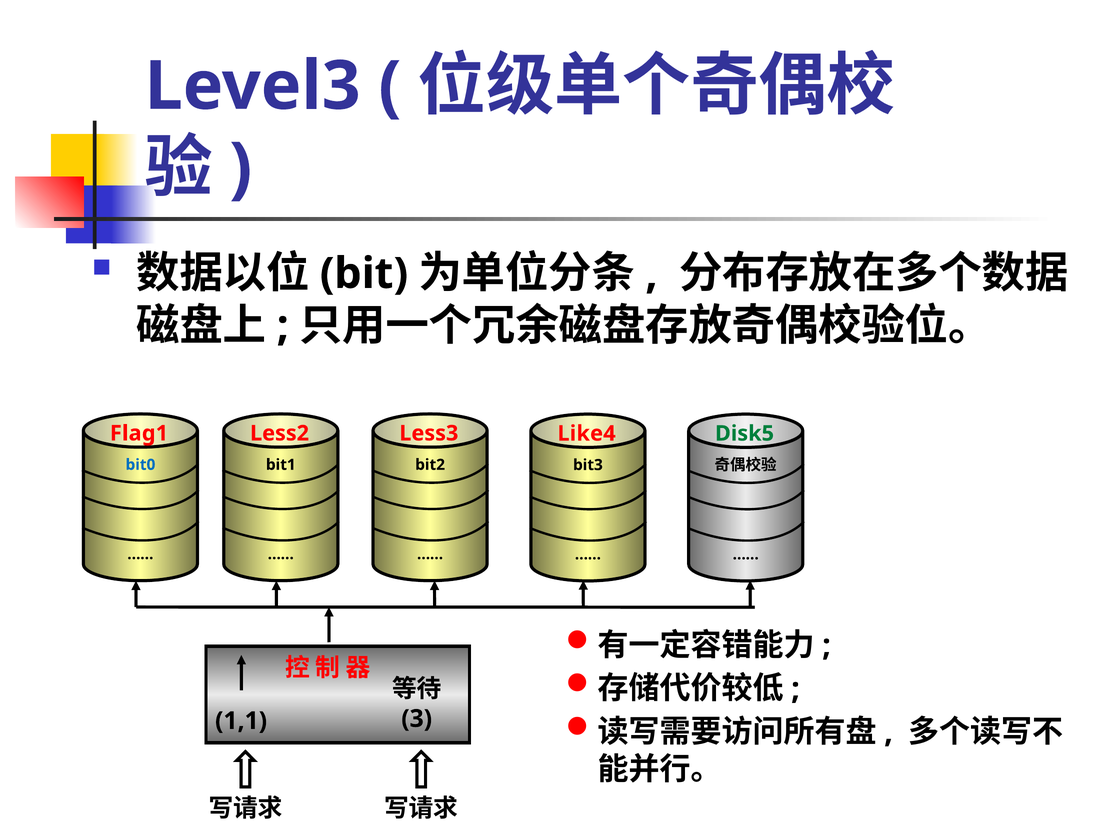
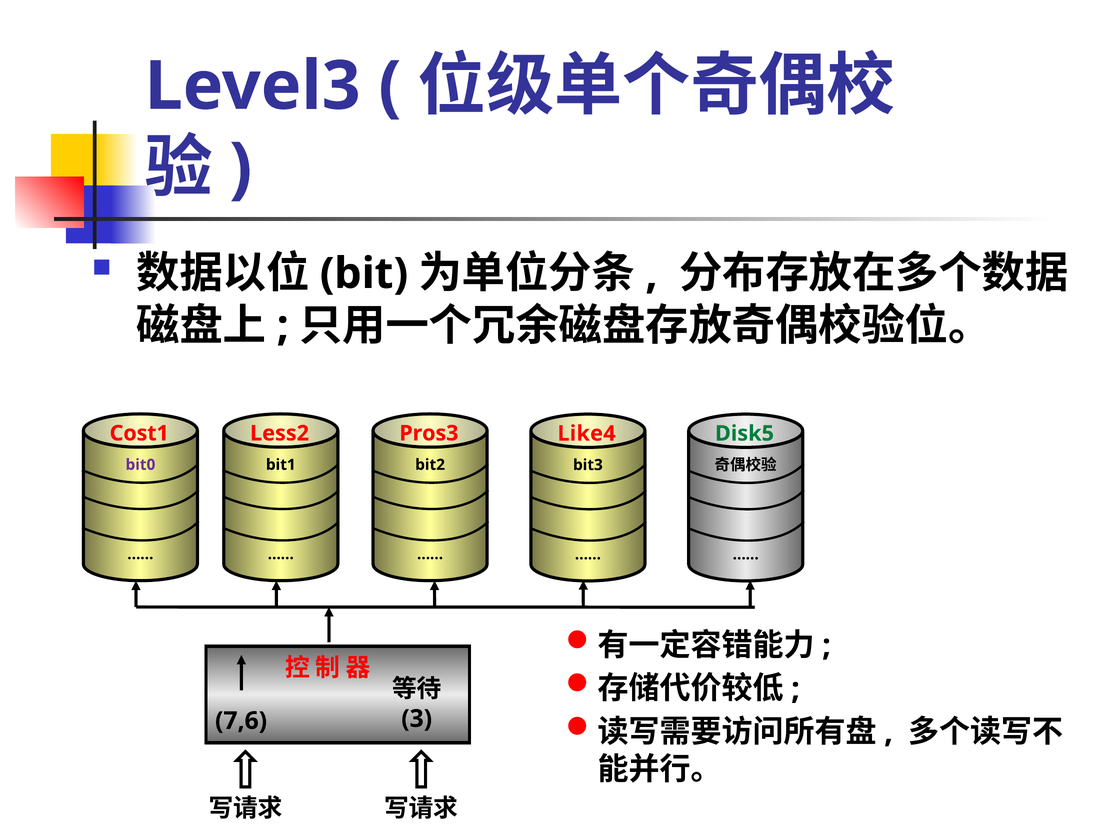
Flag1: Flag1 -> Cost1 (139, 433)
Less3: Less3 -> Pros3 (429, 433)
bit0 colour: blue -> purple (140, 464)
1,1: 1,1 -> 7,6 (241, 720)
